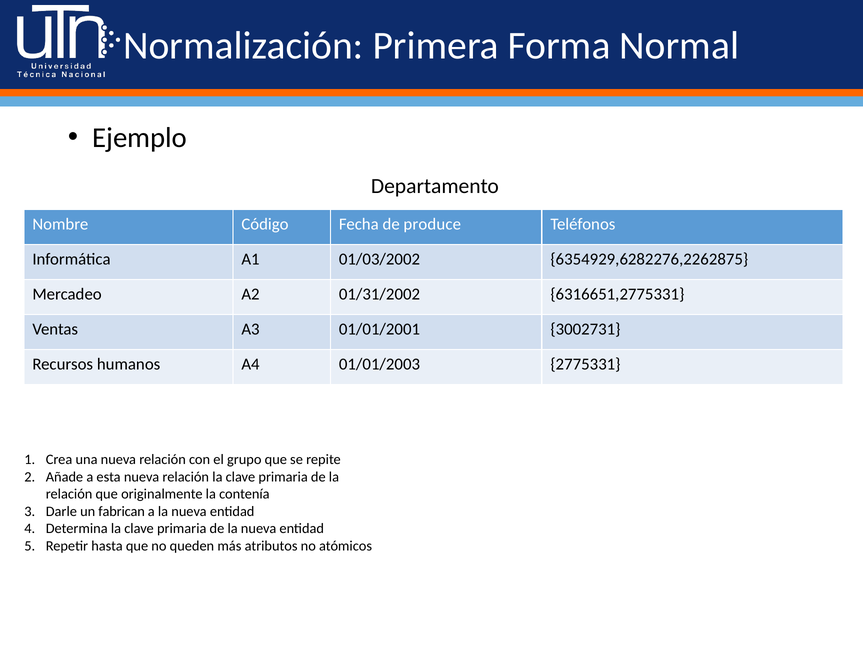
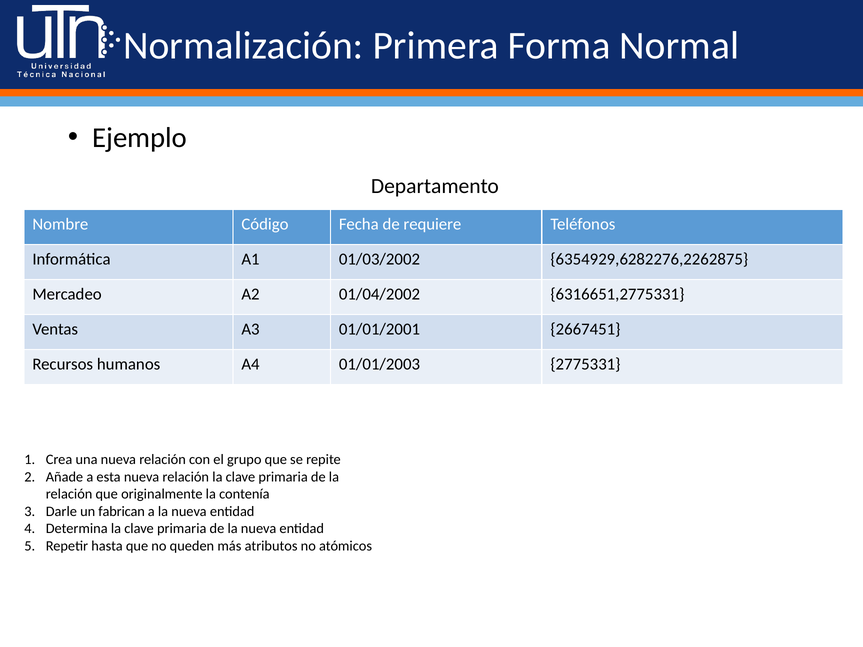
produce: produce -> requiere (432, 225)
01/31/2002: 01/31/2002 -> 01/04/2002 (379, 295)
3002731: 3002731 -> 2667451 (585, 330)
